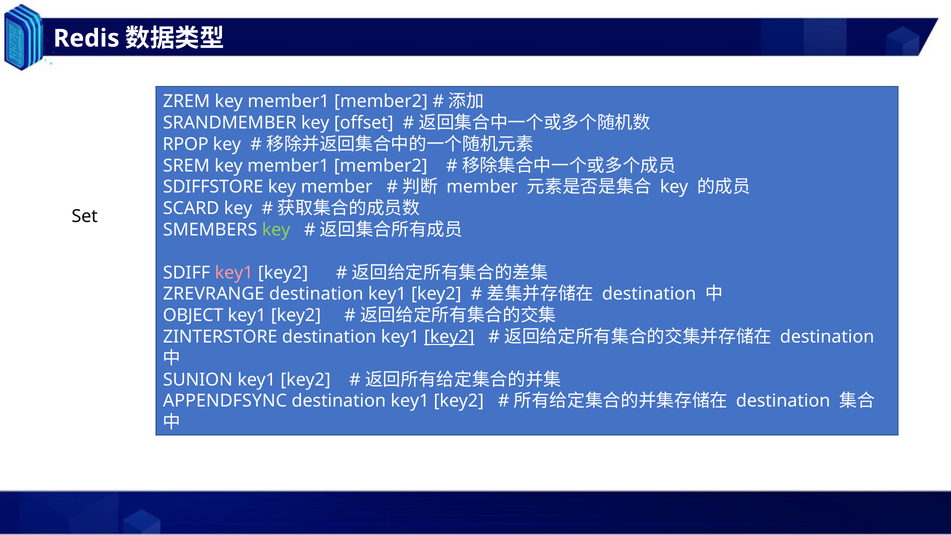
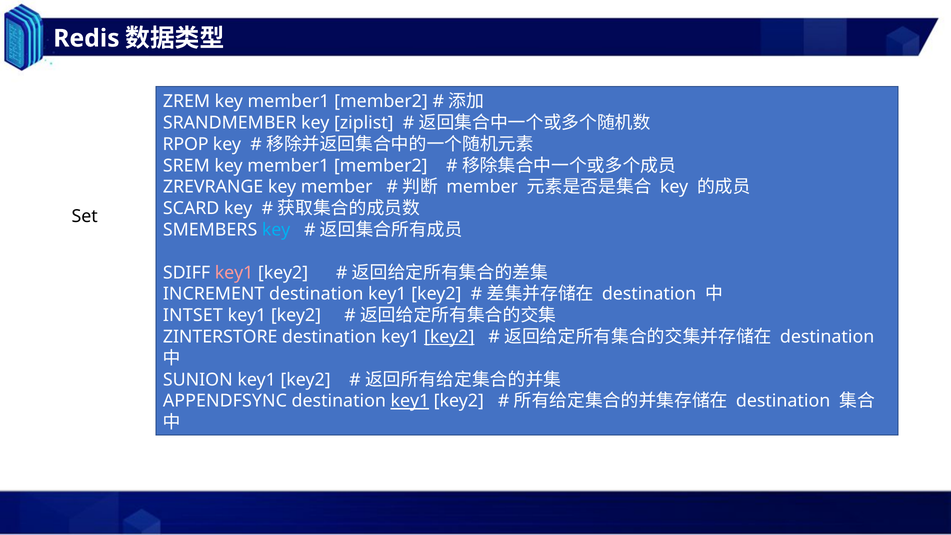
offset: offset -> ziplist (364, 123)
SDIFFSTORE: SDIFFSTORE -> ZREVRANGE (213, 187)
key colour: light green -> light blue (276, 230)
ZREVRANGE: ZREVRANGE -> INCREMENT (214, 294)
OBJECT: OBJECT -> INTSET (193, 315)
key1 underline: none -> present (410, 401)
